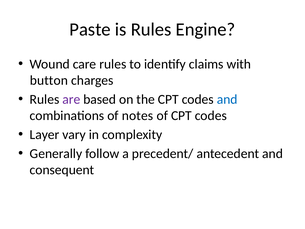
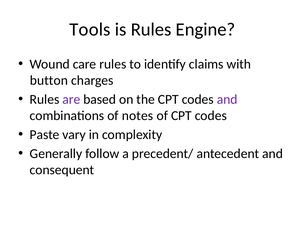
Paste: Paste -> Tools (90, 30)
and colour: blue -> purple (227, 99)
Layer: Layer -> Paste (45, 134)
